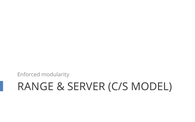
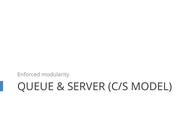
RANGE: RANGE -> QUEUE (36, 87)
